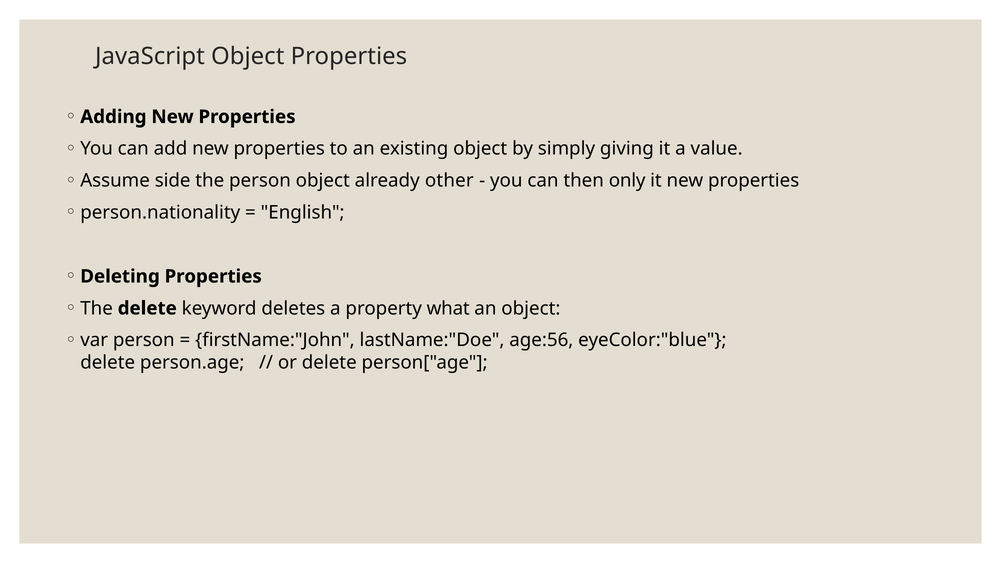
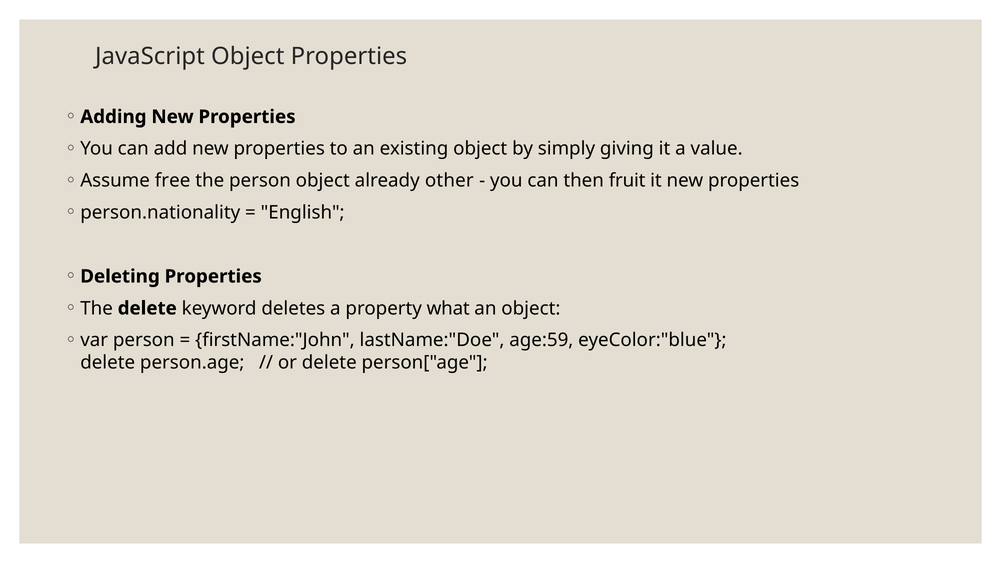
side: side -> free (173, 181)
only: only -> fruit (627, 181)
age:56: age:56 -> age:59 (541, 340)
